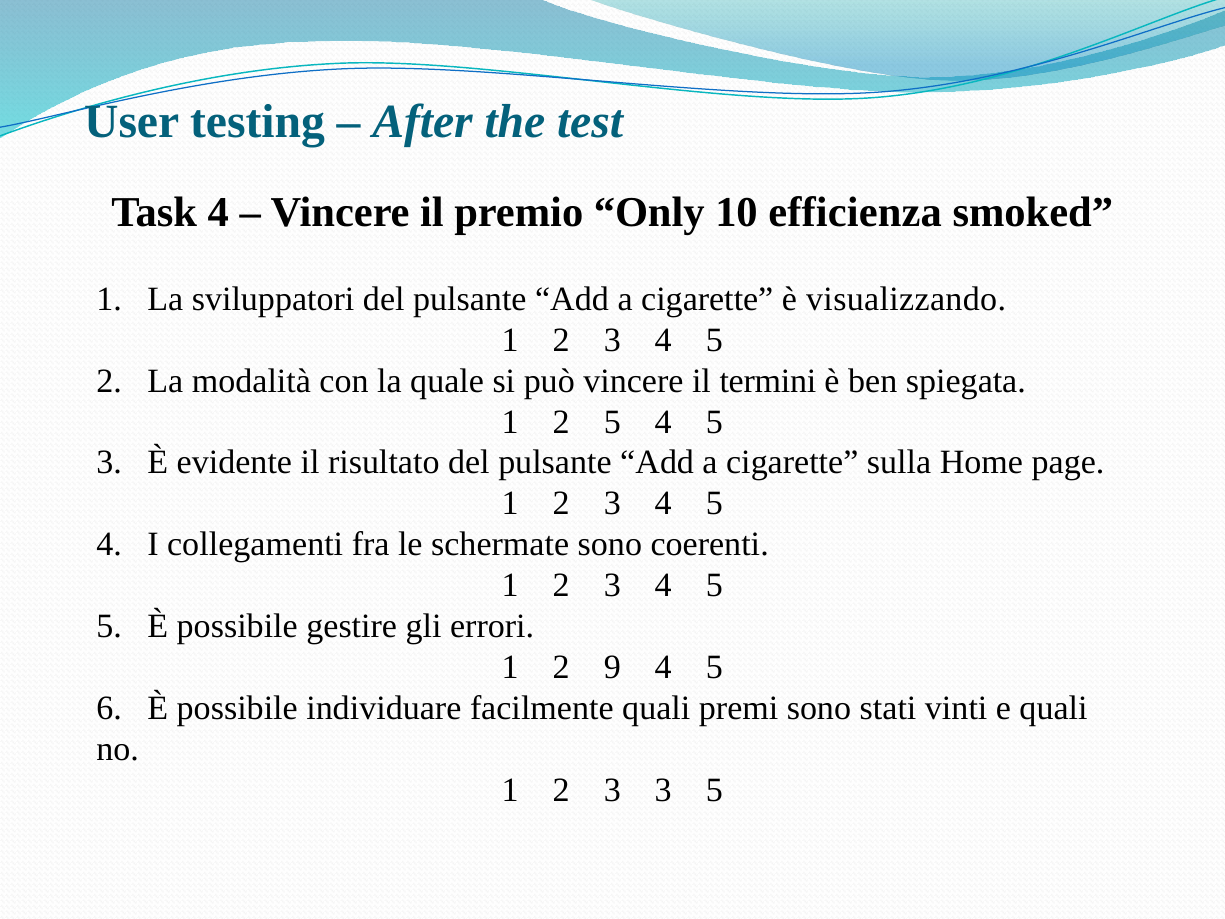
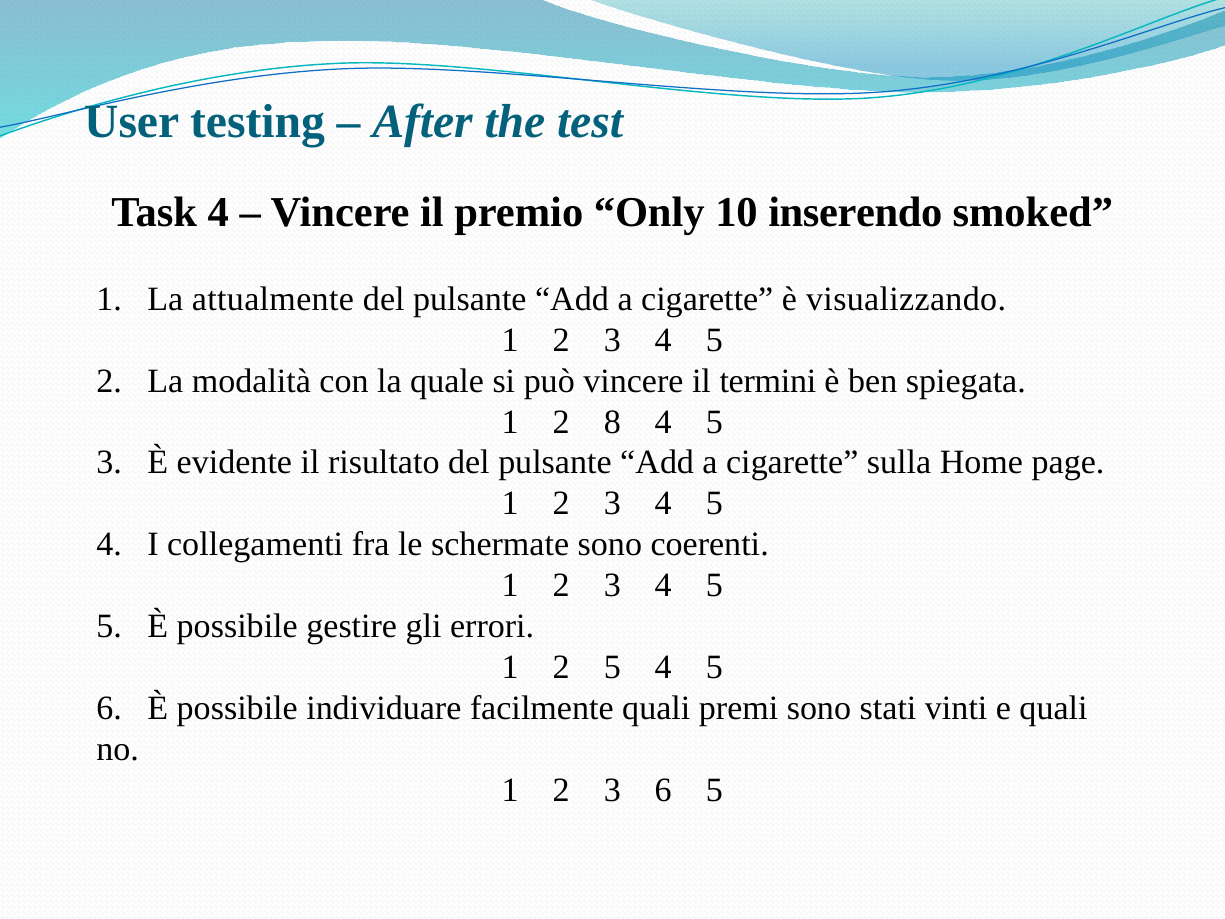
efficienza: efficienza -> inserendo (855, 213)
sviluppatori: sviluppatori -> attualmente (273, 299)
2 5: 5 -> 8 (612, 422)
2 9: 9 -> 5 (612, 667)
3 3: 3 -> 6 (663, 790)
